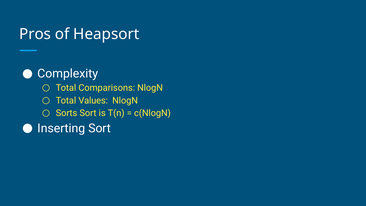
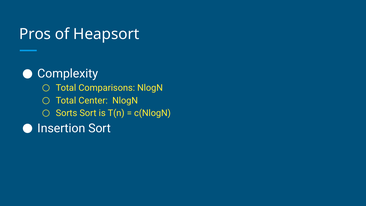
Values: Values -> Center (93, 101)
Inserting: Inserting -> Insertion (61, 128)
